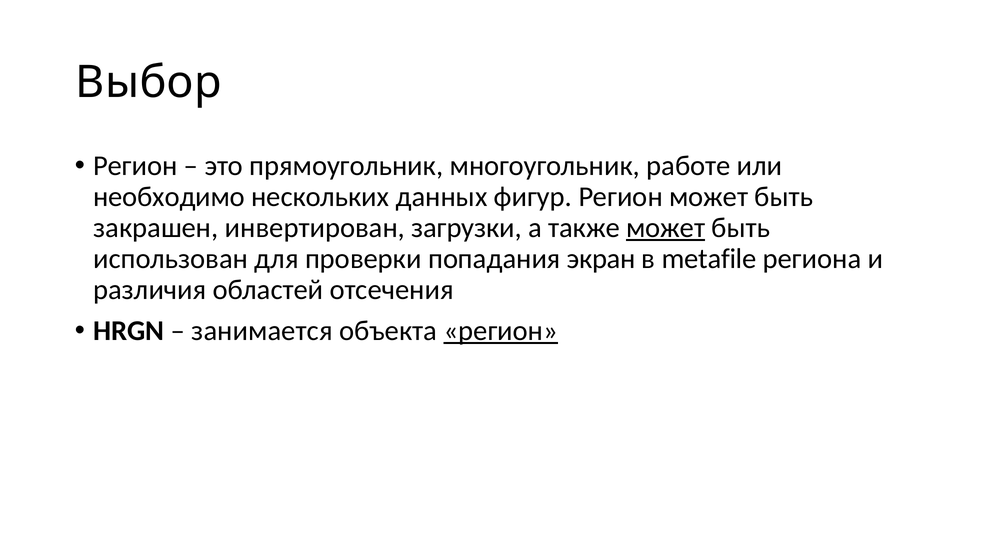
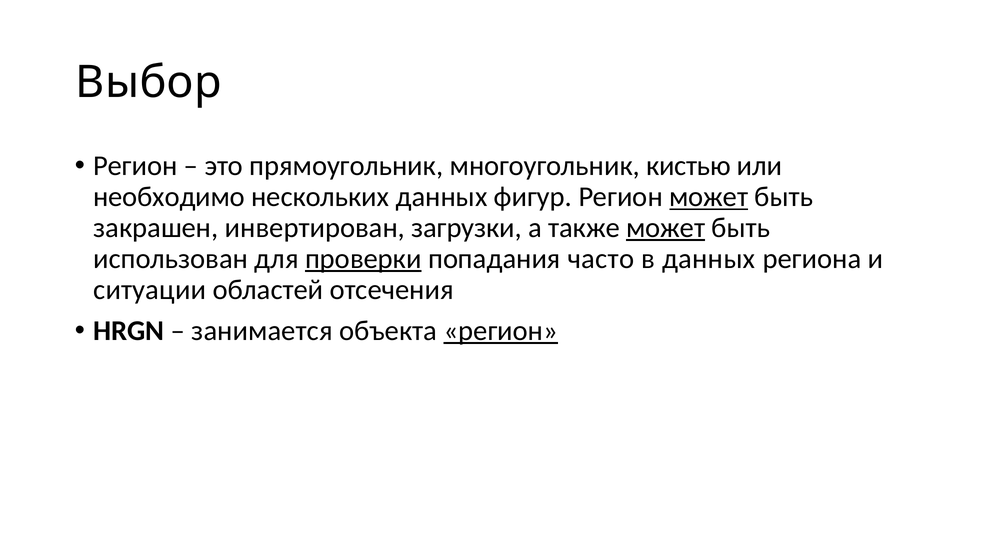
работе: работе -> кистью (688, 166)
может underline: none -> present (709, 197)
проверки underline: none -> present (363, 259)
экран: экран -> часто (601, 259)
в metafile: metafile -> данных (709, 259)
различия: различия -> ситуации (150, 290)
